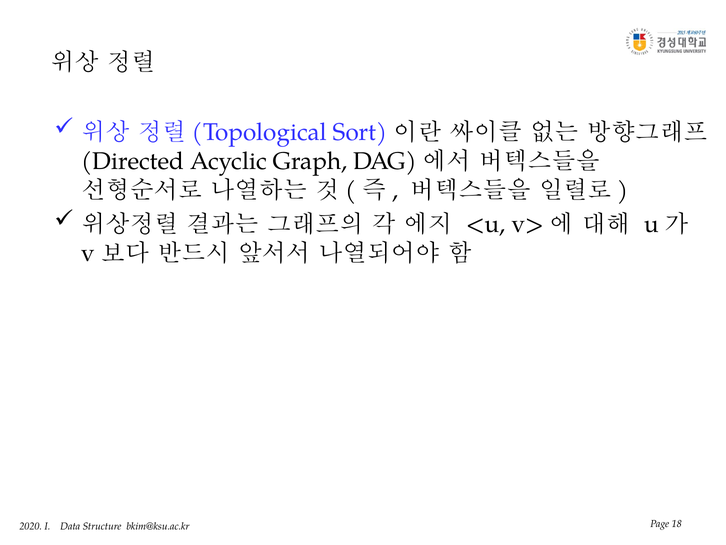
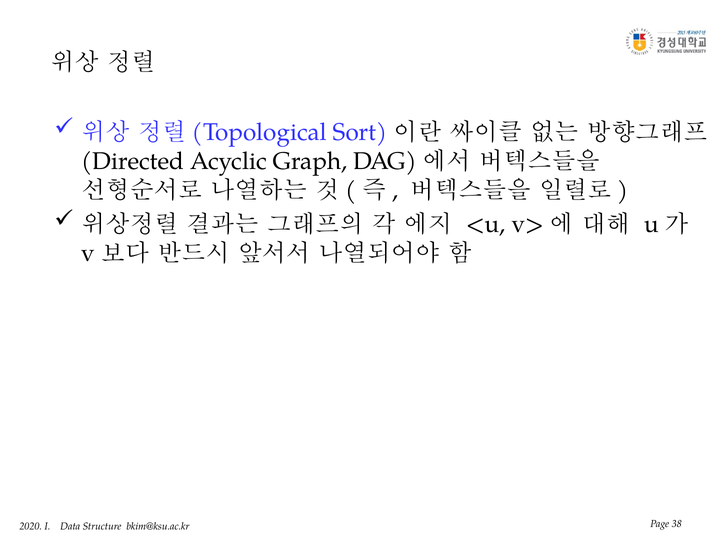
18: 18 -> 38 (677, 523)
